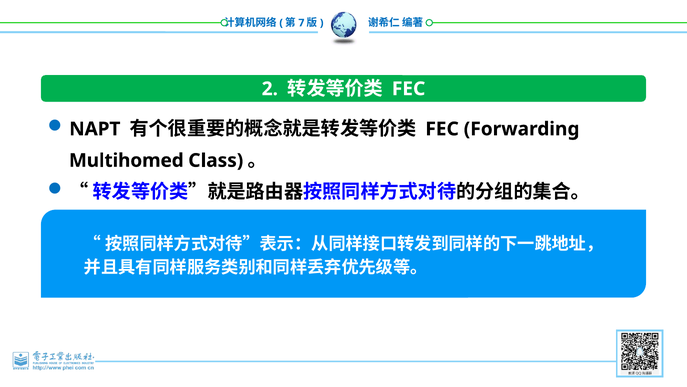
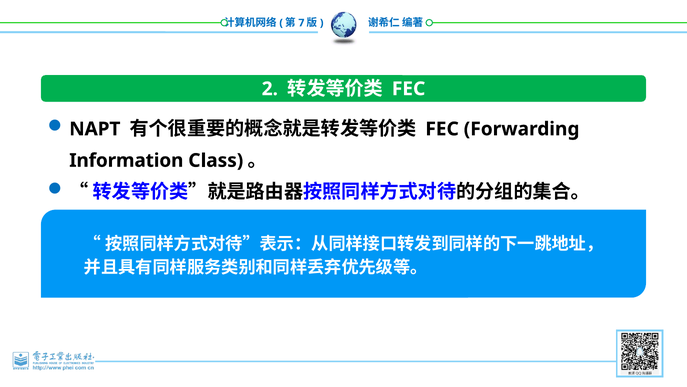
Multihomed: Multihomed -> Information (126, 160)
